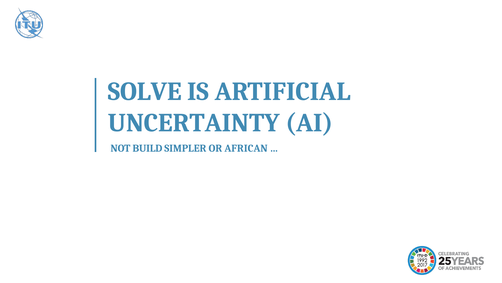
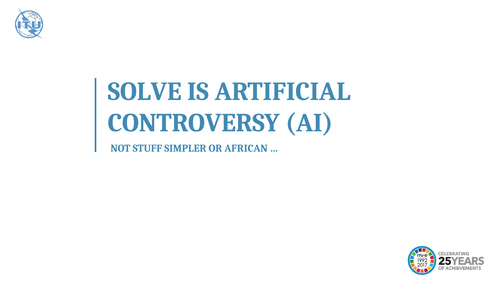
UNCERTAINTY: UNCERTAINTY -> CONTROVERSY (194, 123)
BUILD: BUILD -> STUFF (147, 148)
